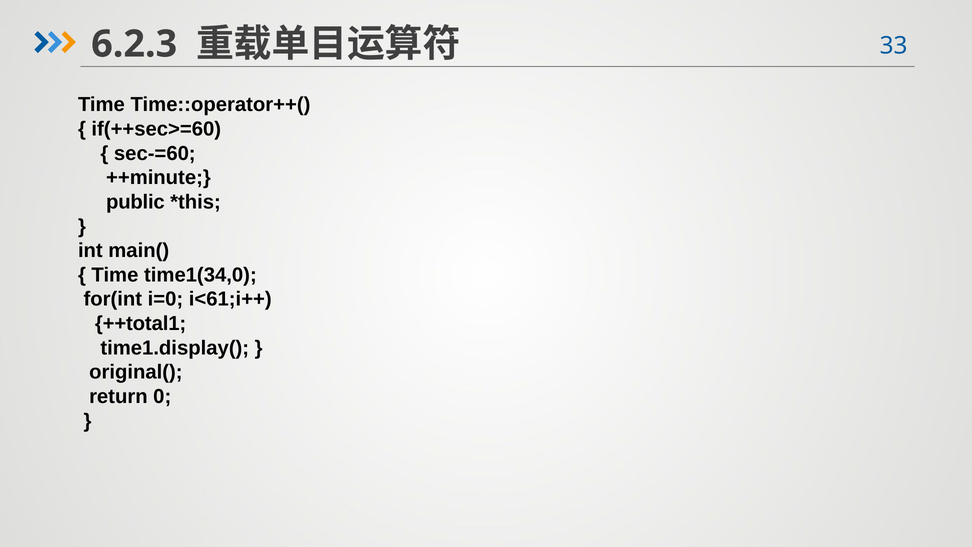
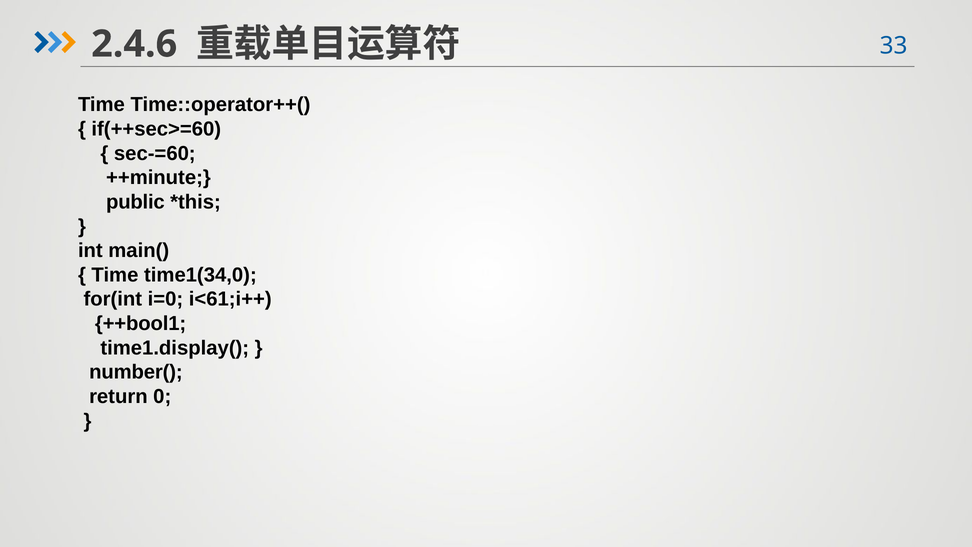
6.2.3: 6.2.3 -> 2.4.6 (134, 44)
++total1: ++total1 -> ++bool1 (141, 323)
original(: original( -> number( (136, 372)
